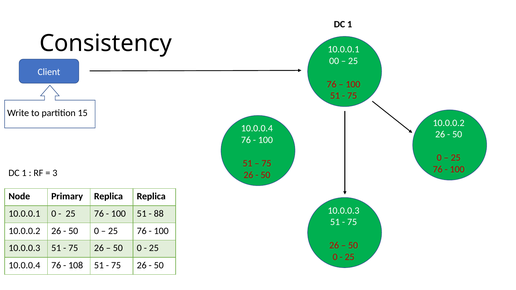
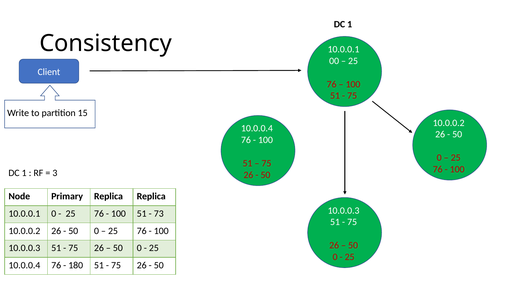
88: 88 -> 73 (159, 214)
108: 108 -> 180 (76, 266)
